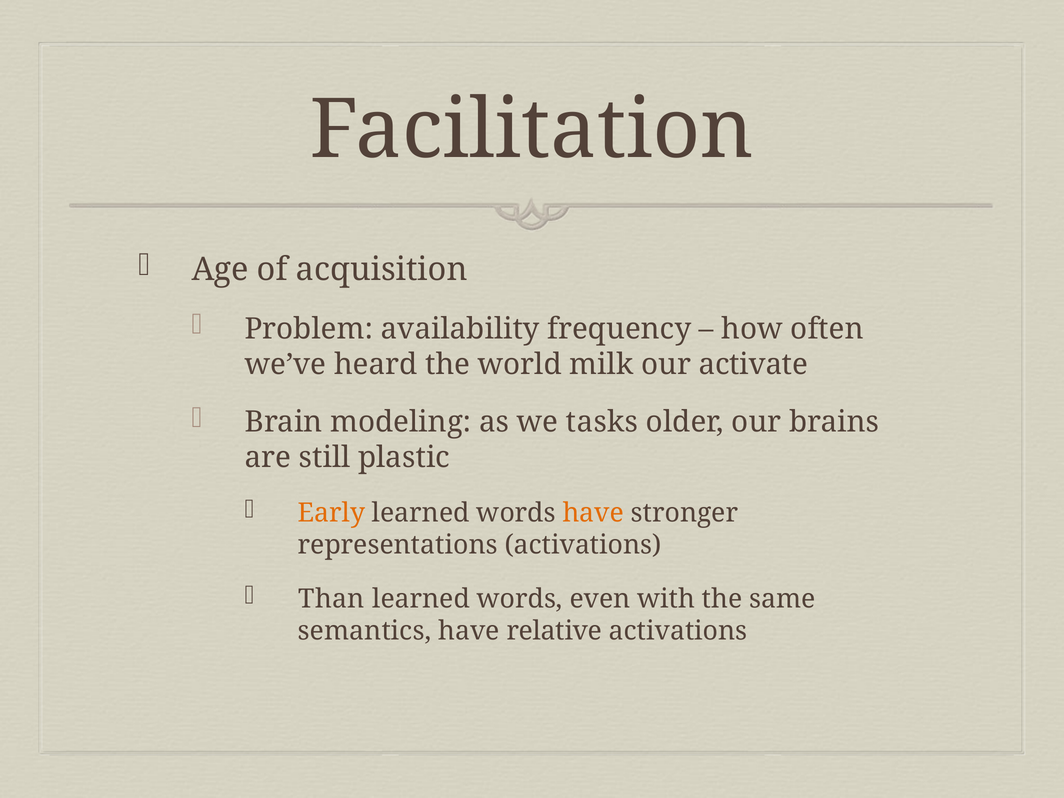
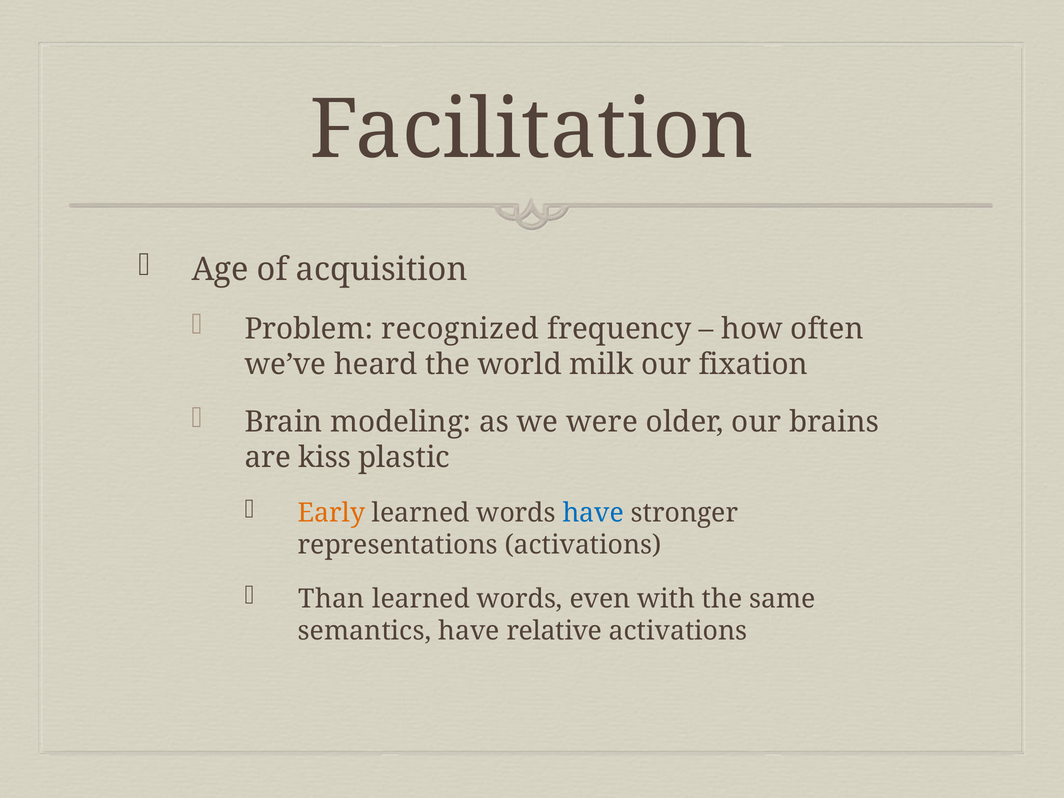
availability: availability -> recognized (460, 329)
activate: activate -> fixation (753, 364)
tasks: tasks -> were (602, 422)
still: still -> kiss (325, 458)
have colour: orange -> blue (593, 513)
